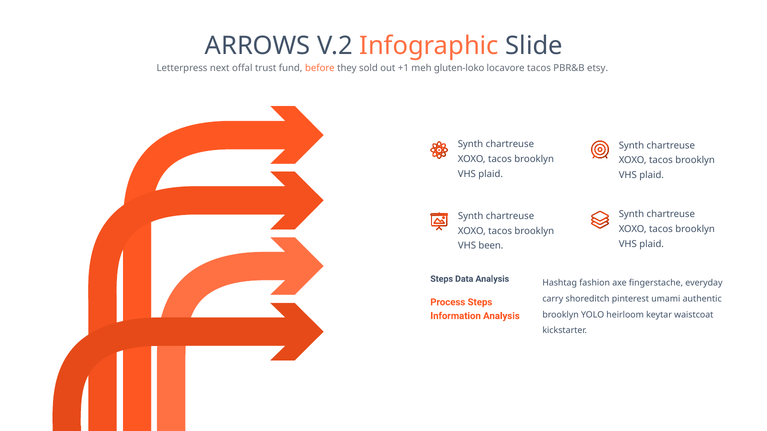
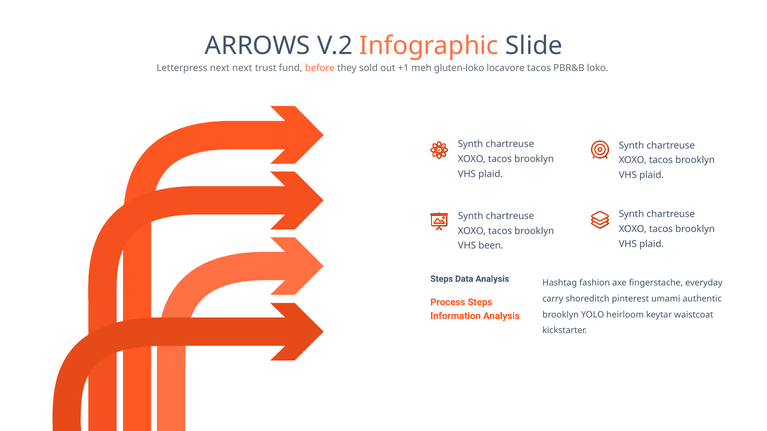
next offal: offal -> next (242, 68)
etsy: etsy -> loko (598, 68)
